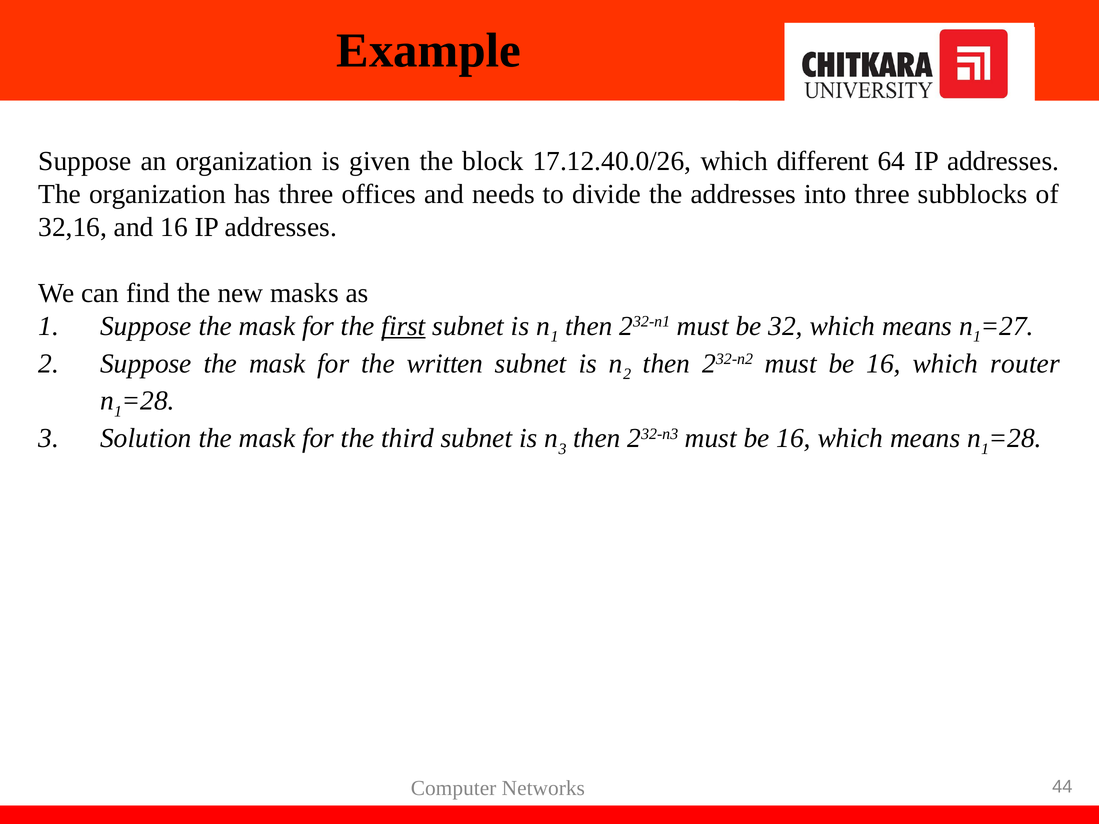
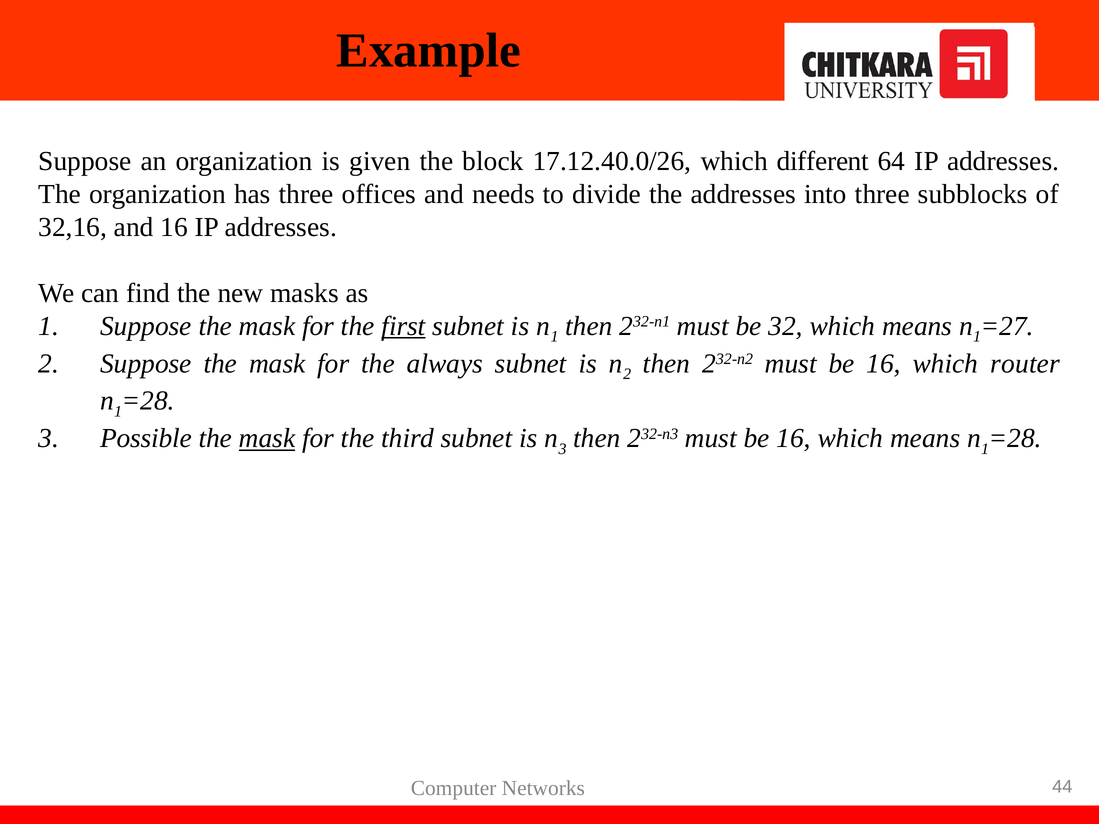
written: written -> always (445, 364)
Solution: Solution -> Possible (146, 438)
mask underline: none -> present (267, 438)
